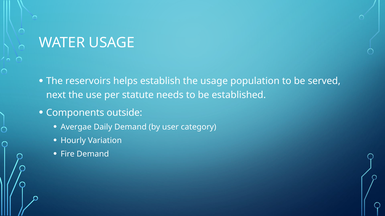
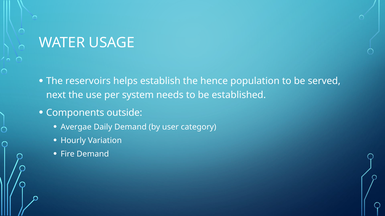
the usage: usage -> hence (214, 81)
statute: statute -> system (138, 95)
